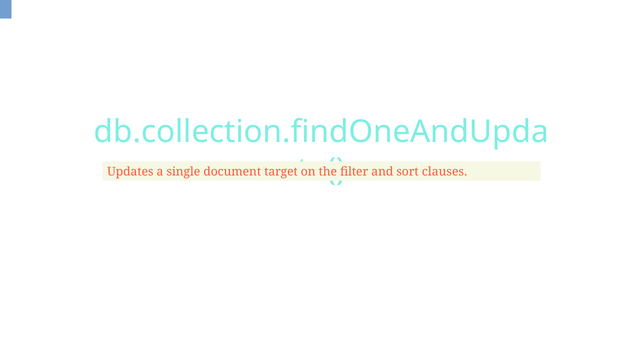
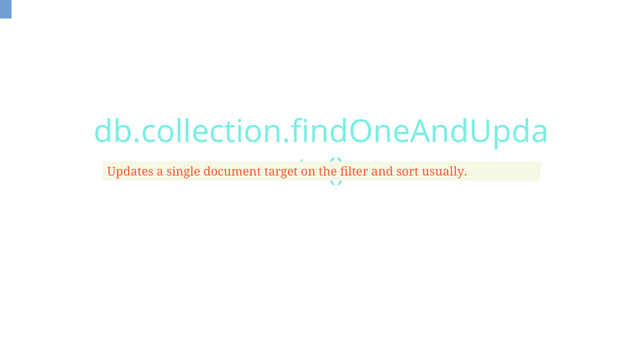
clauses: clauses -> usually (445, 172)
